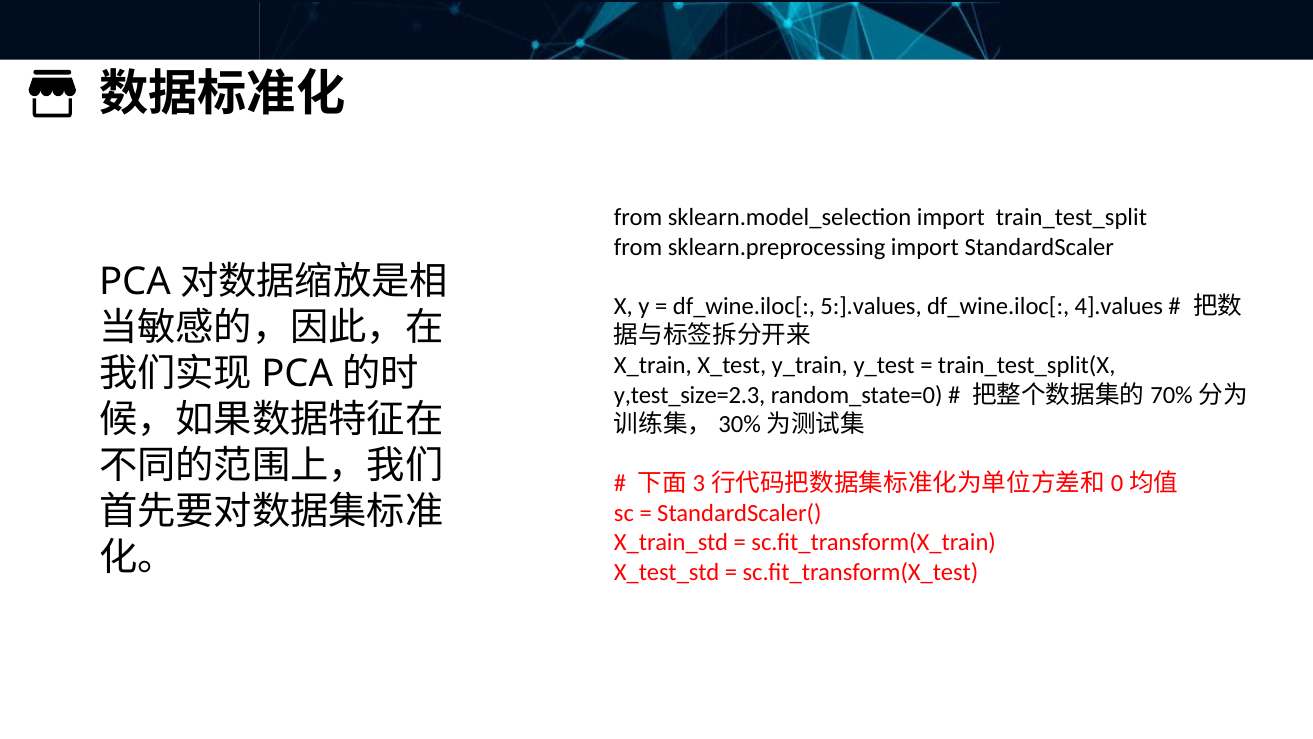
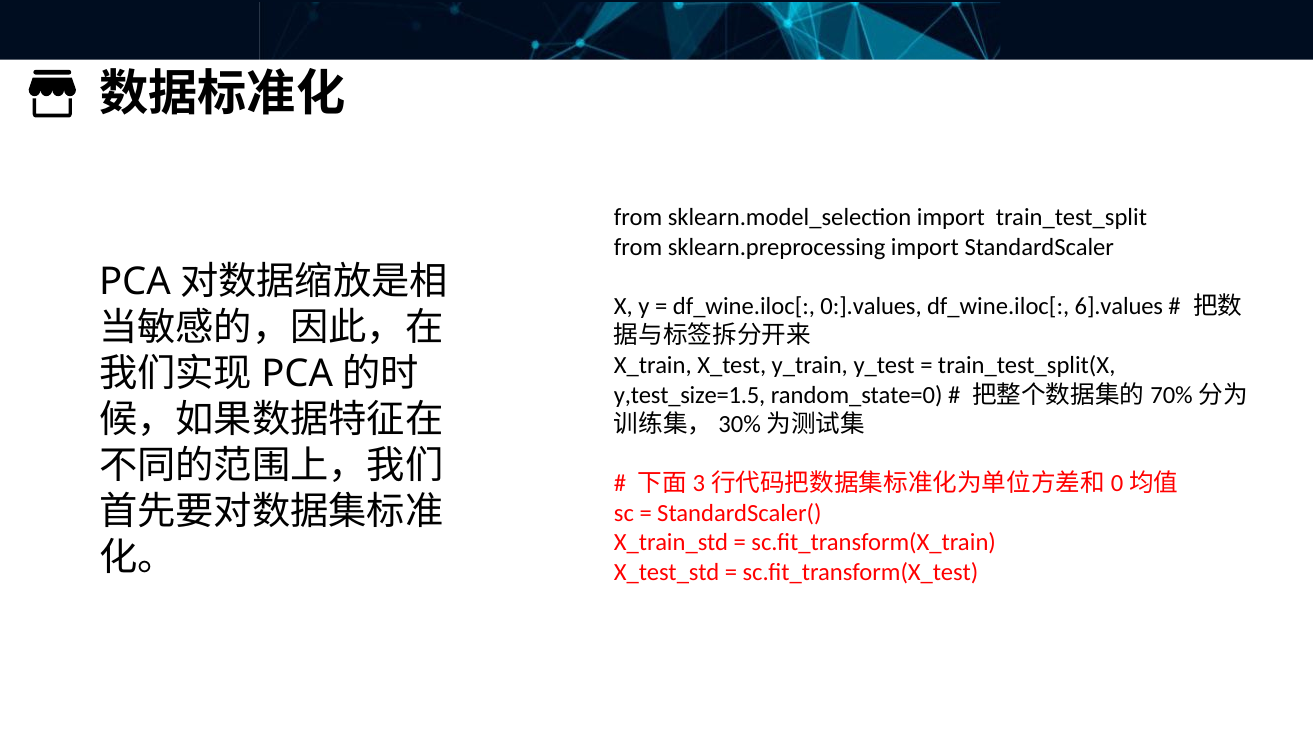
5:].values: 5:].values -> 0:].values (871, 306)
4].values: 4].values -> 6].values (1119, 306)
y,test_size=2.3: y,test_size=2.3 -> y,test_size=1.5 (690, 395)
